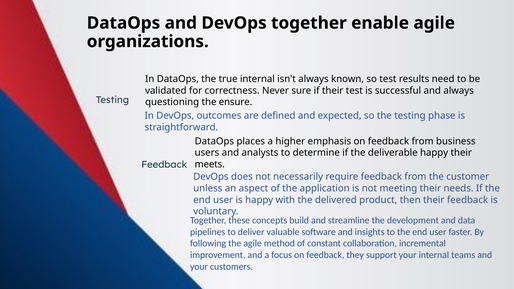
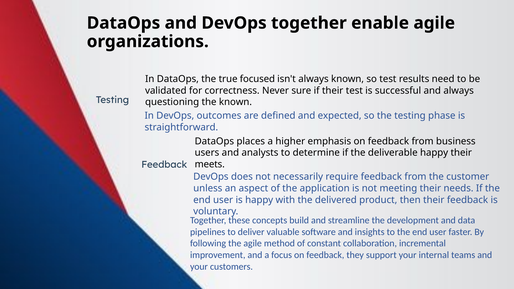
true internal: internal -> focused (257, 79)
the ensure: ensure -> known (235, 102)
